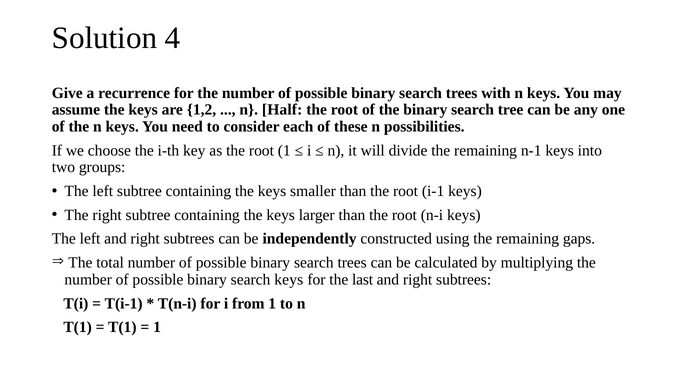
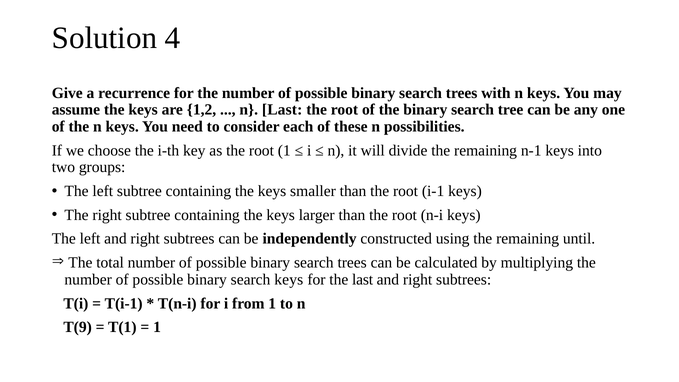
n Half: Half -> Last (282, 110)
gaps: gaps -> until (579, 239)
T(1: T(1 -> T(9 (78, 327)
